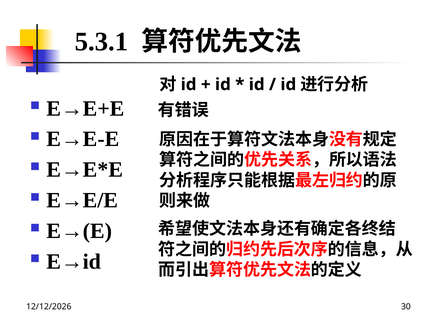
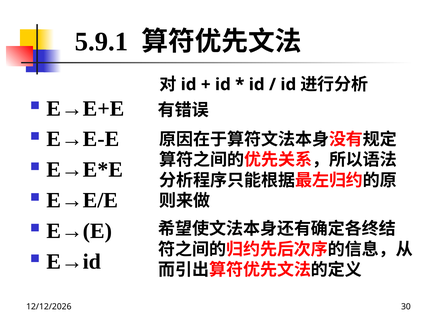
5.3.1: 5.3.1 -> 5.9.1 (102, 42)
